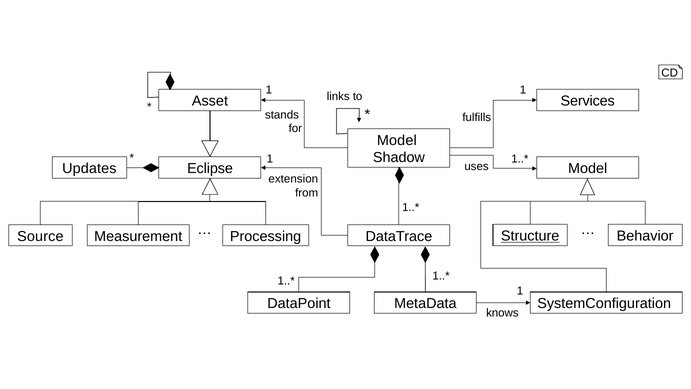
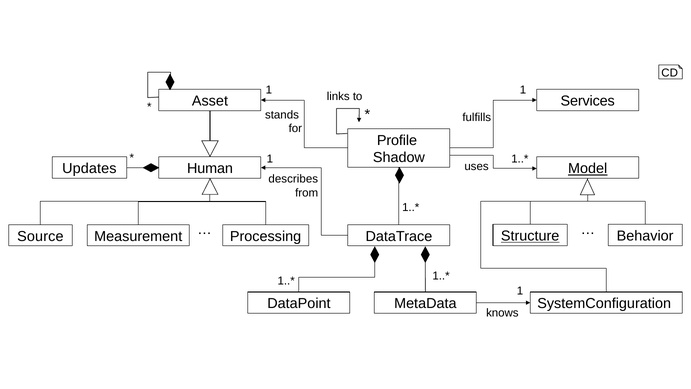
Model: Model -> Profile (397, 140)
Eclipse: Eclipse -> Human (210, 169)
Model underline: none -> present (588, 169)
extension: extension -> describes (293, 179)
